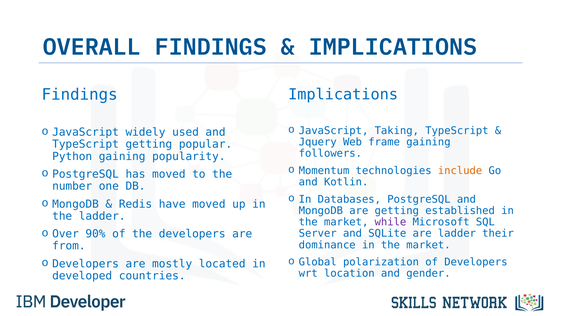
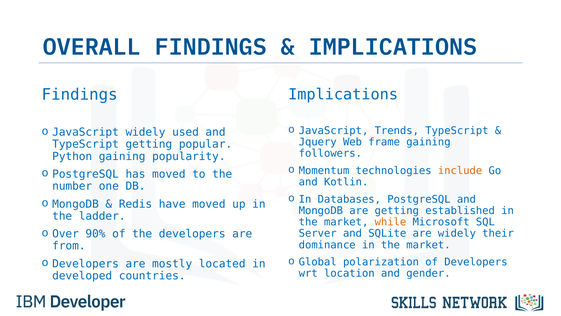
Taking: Taking -> Trends (397, 131)
while colour: purple -> orange (390, 222)
are ladder: ladder -> widely (457, 233)
